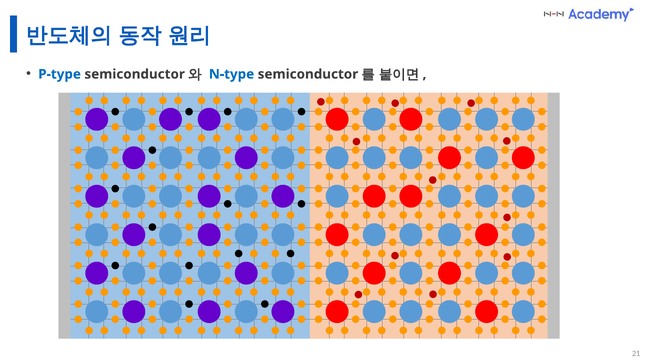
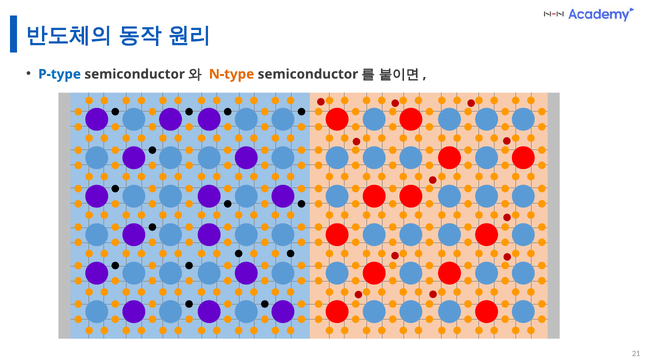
N-type colour: blue -> orange (232, 74)
